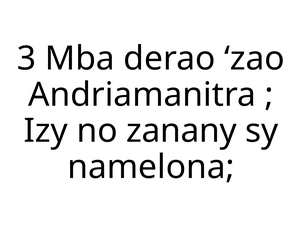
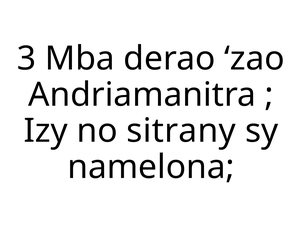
zanany: zanany -> sitrany (181, 131)
